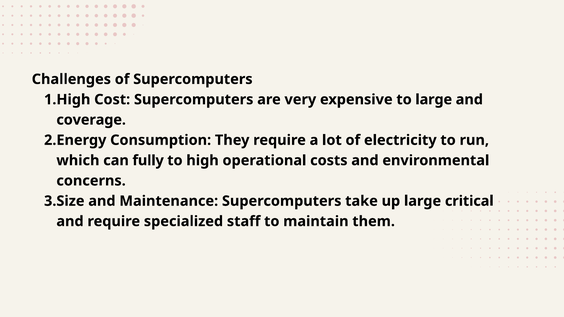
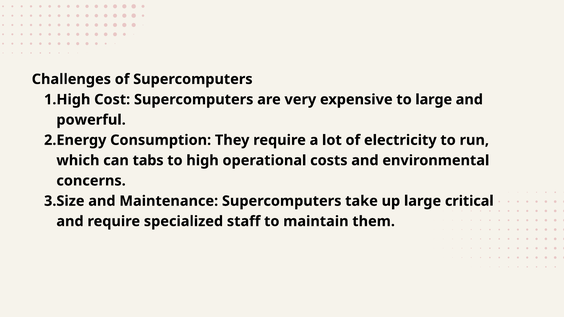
coverage: coverage -> powerful (91, 120)
fully: fully -> tabs (148, 161)
